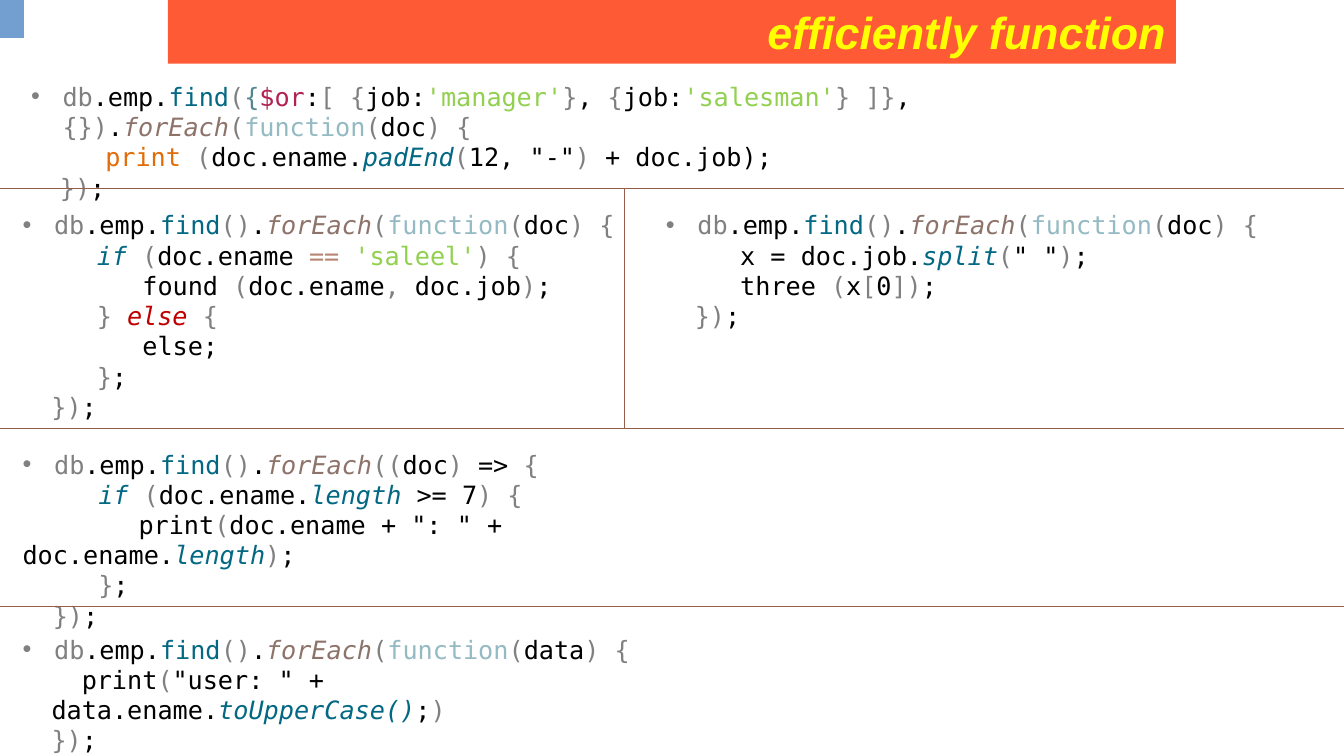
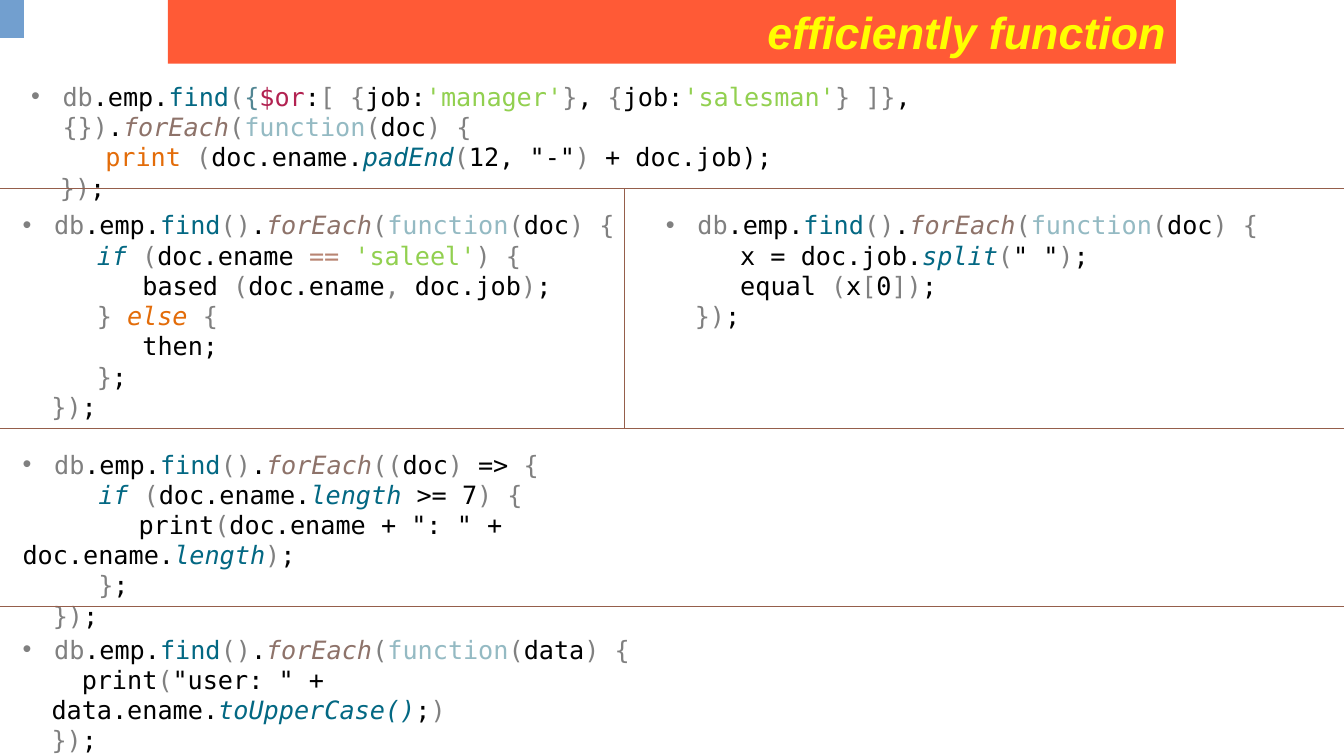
found: found -> based (180, 287)
three: three -> equal (778, 287)
else colour: red -> orange (157, 317)
else: else -> then (180, 347)
